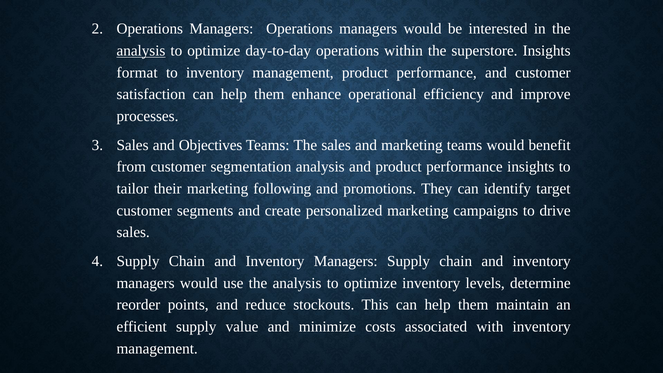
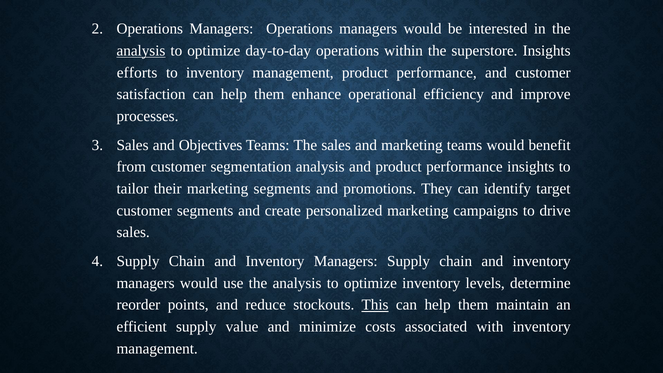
format: format -> efforts (137, 73)
marketing following: following -> segments (282, 189)
This underline: none -> present (375, 305)
